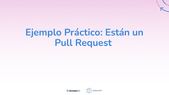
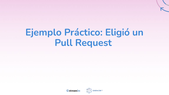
Están: Están -> Eligió (117, 32)
